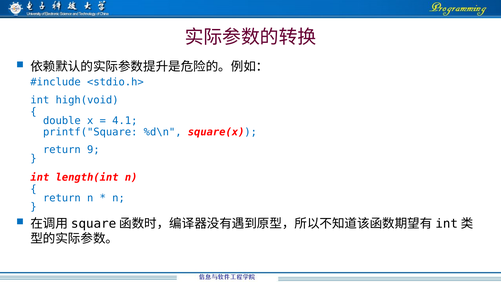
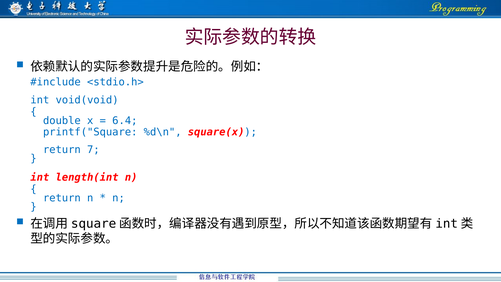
high(void: high(void -> void(void (87, 100)
4.1: 4.1 -> 6.4 (125, 121)
9: 9 -> 7 (93, 150)
